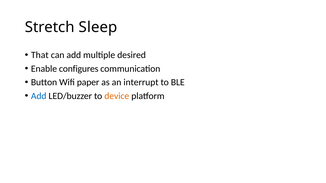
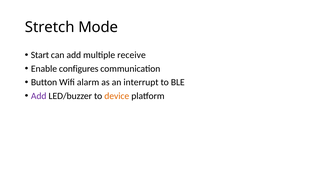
Sleep: Sleep -> Mode (98, 27)
That: That -> Start (40, 55)
desired: desired -> receive (132, 55)
paper: paper -> alarm (88, 82)
Add colour: blue -> purple (39, 96)
